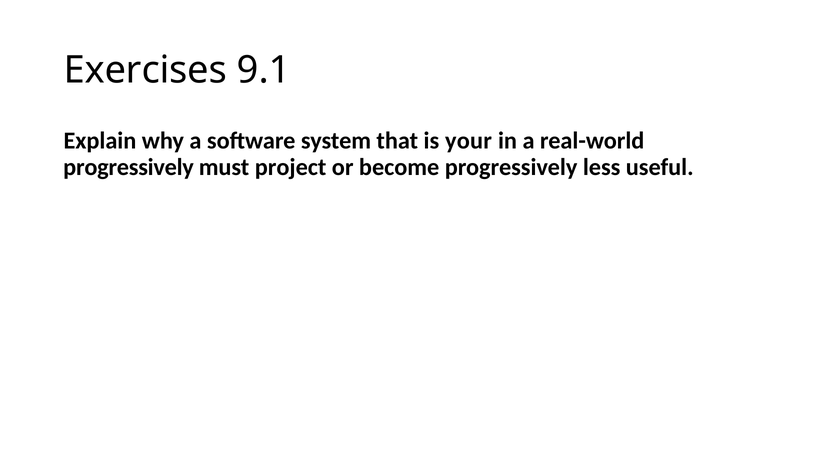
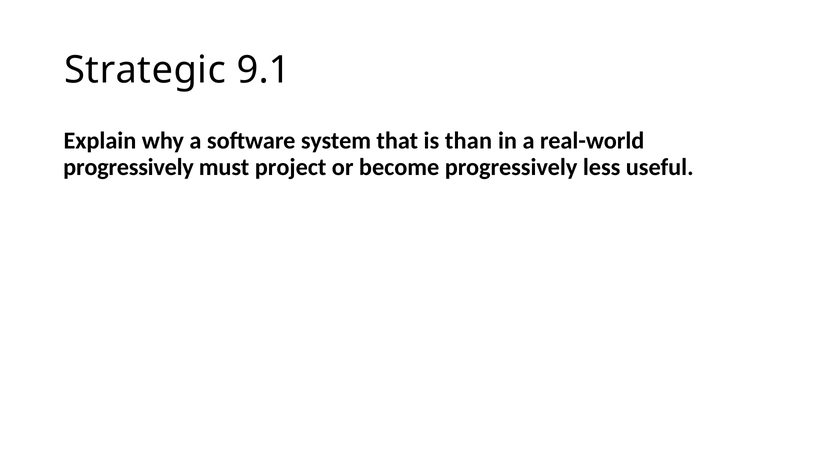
Exercises: Exercises -> Strategic (145, 70)
your: your -> than (468, 141)
